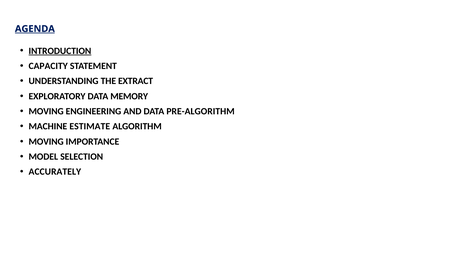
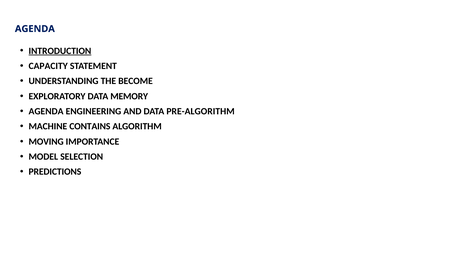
AGENDA underline: present -> none (35, 29)
EXTRACT: EXTRACT -> BECOME (136, 81)
MOVING: MOVING -> AGENDA (46, 111)
ESTIMATE: ESTIMATE -> CONTAINS (90, 126)
ACCURATELY: ACCURATELY -> PREDICTIONS (55, 172)
